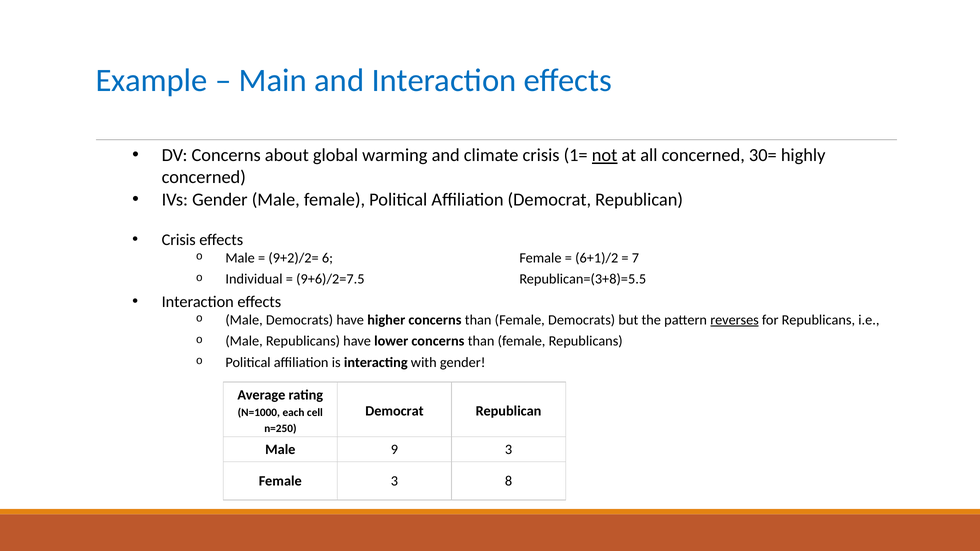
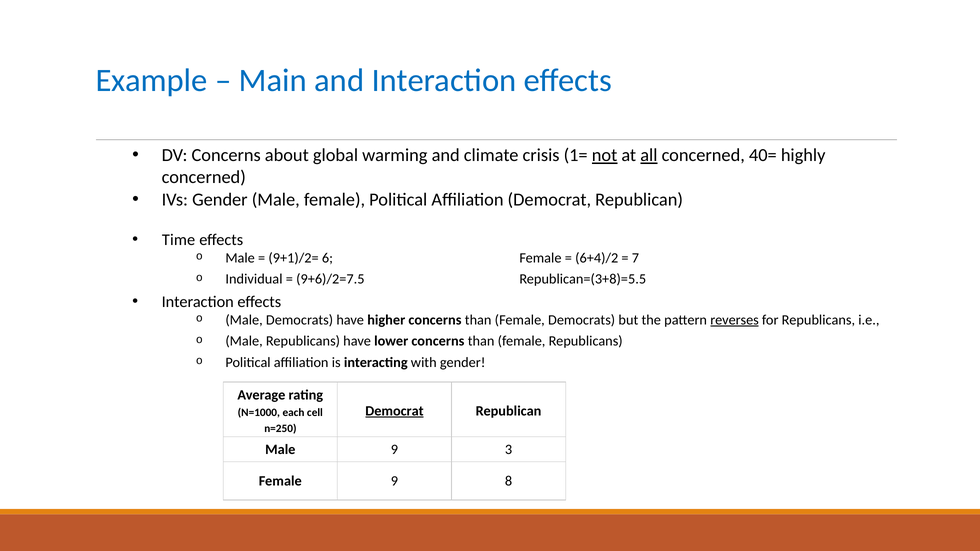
all underline: none -> present (649, 155)
30=: 30= -> 40= (763, 155)
Crisis: Crisis -> Time (179, 240)
9+2)/2=: 9+2)/2= -> 9+1)/2= (294, 258)
6+1)/2: 6+1)/2 -> 6+4)/2 (597, 258)
Democrat underline: none -> present (394, 411)
Female 3: 3 -> 9 (394, 481)
